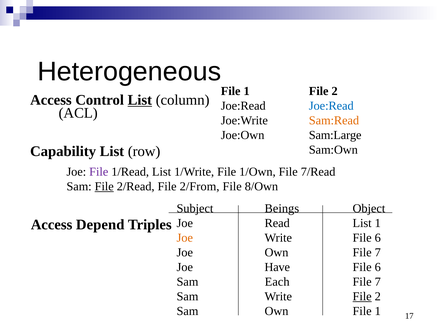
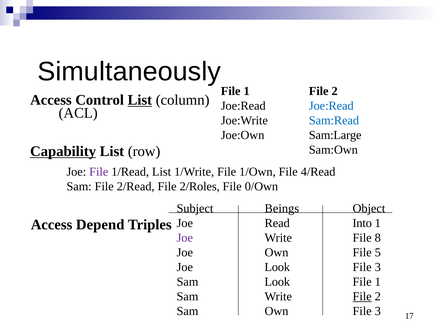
Heterogeneous: Heterogeneous -> Simultaneously (129, 72)
Sam:Read colour: orange -> blue (334, 120)
Capability underline: none -> present (63, 151)
7/Read: 7/Read -> 4/Read (318, 172)
File underline: present -> none (104, 186)
2/From: 2/From -> 2/Roles (200, 186)
8/Own: 8/Own -> 0/Own (261, 186)
Read List: List -> Into (362, 223)
Joe colour: orange -> purple (185, 238)
Write File 6: 6 -> 8 (378, 238)
Own File 7: 7 -> 5 (378, 252)
Joe Have: Have -> Look (277, 267)
6: 6 -> 3 (378, 267)
Sam Each: Each -> Look (277, 282)
7: 7 -> 1 (378, 282)
Own File 1: 1 -> 3 (378, 311)
